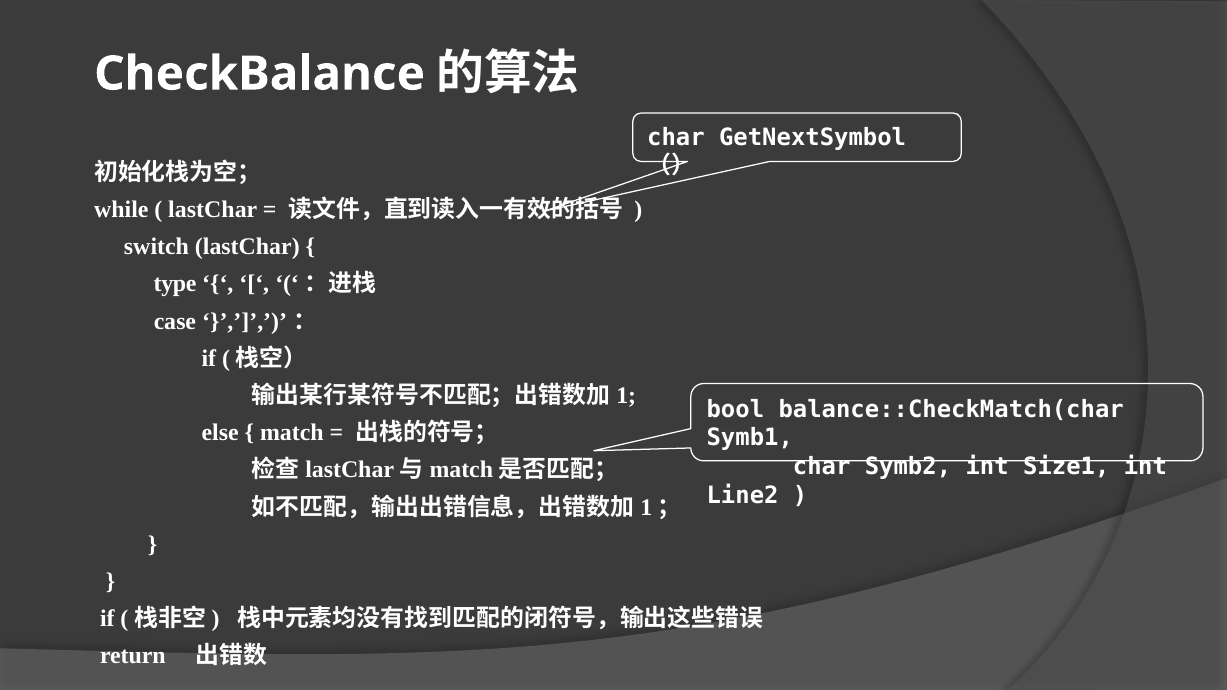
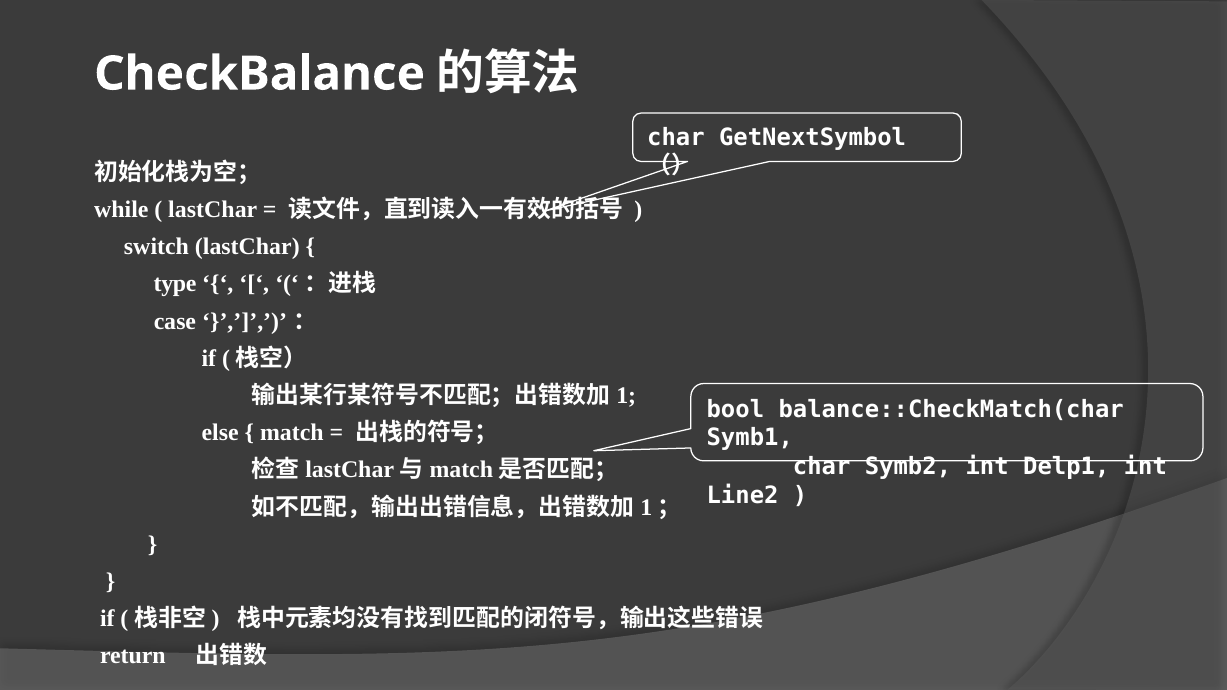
Size1: Size1 -> Delp1 (1066, 467)
